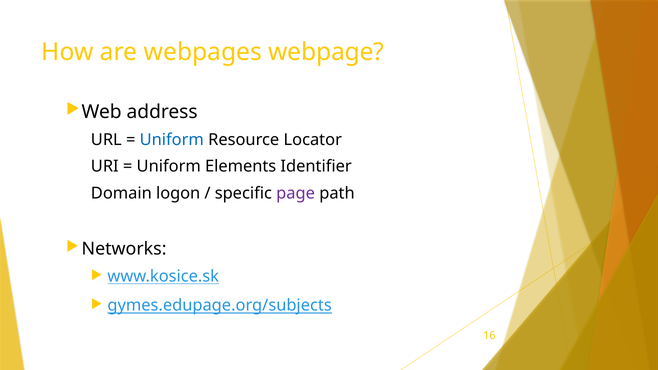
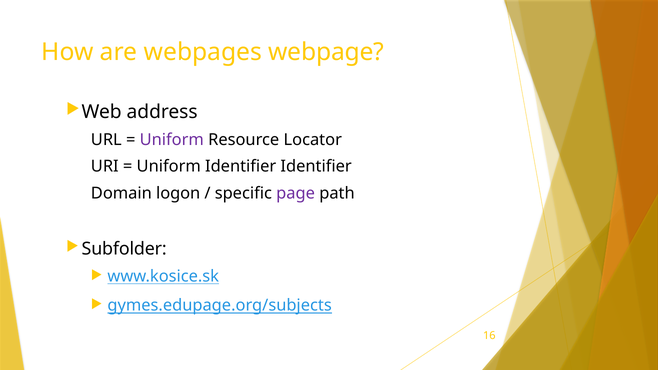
Uniform colour: blue -> purple (172, 140)
Uniform Elements: Elements -> Identifier (241, 167)
Networks: Networks -> Subfolder (124, 249)
